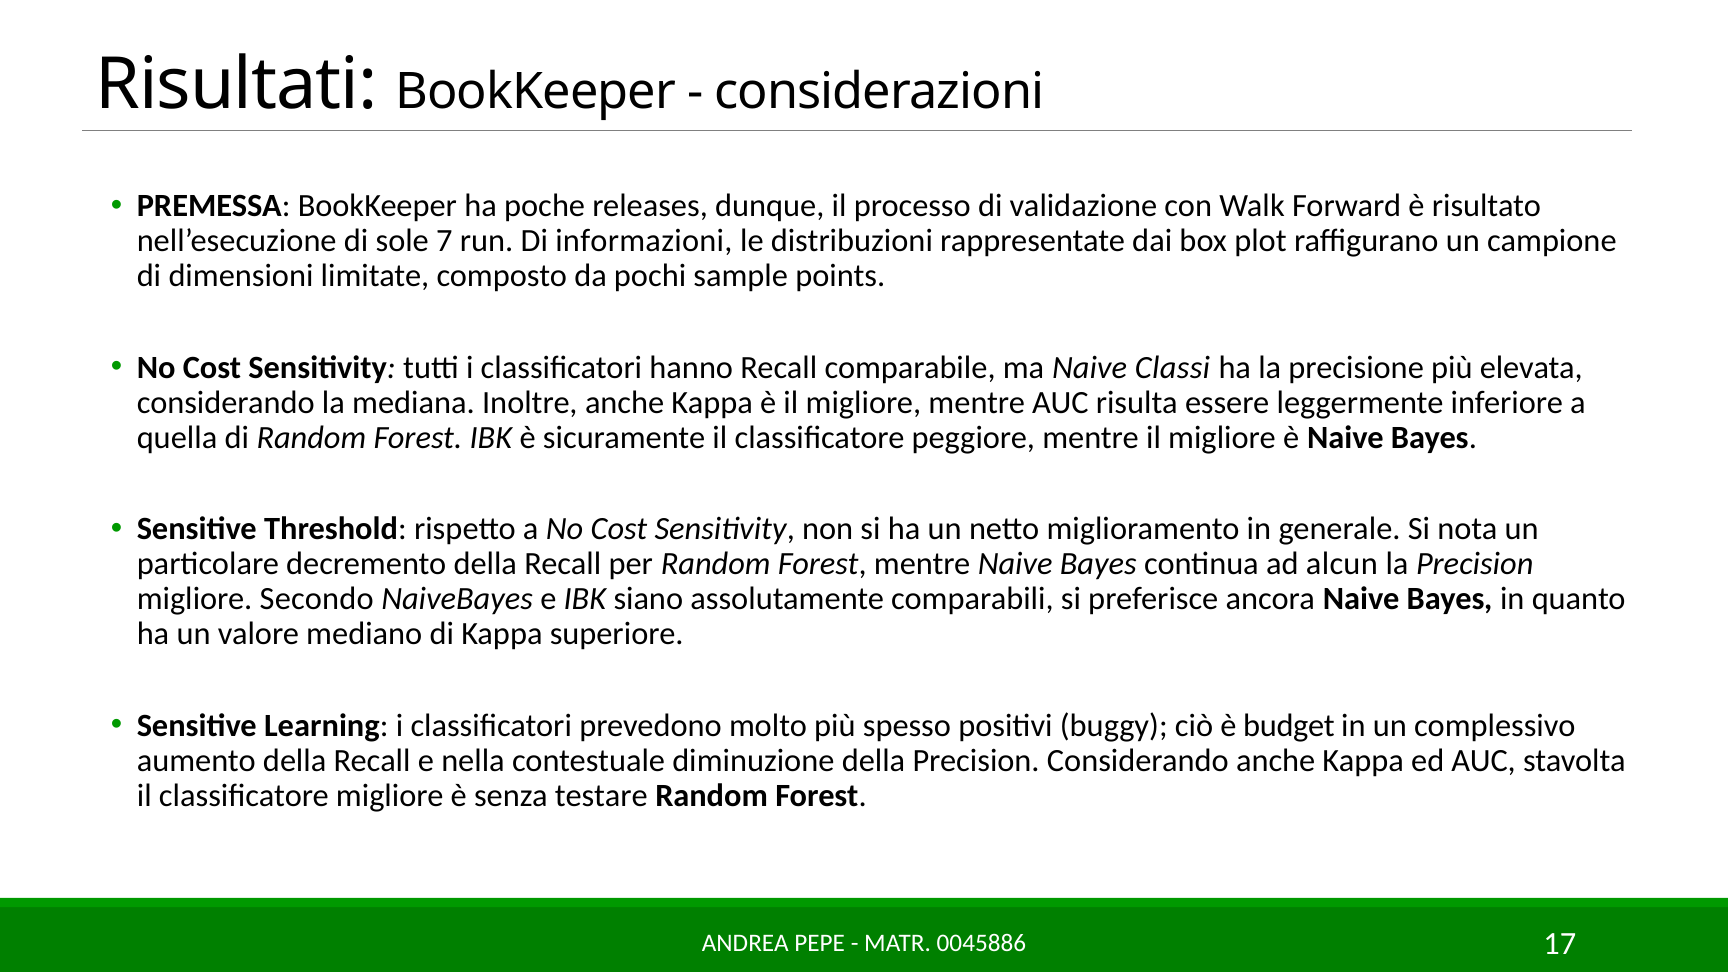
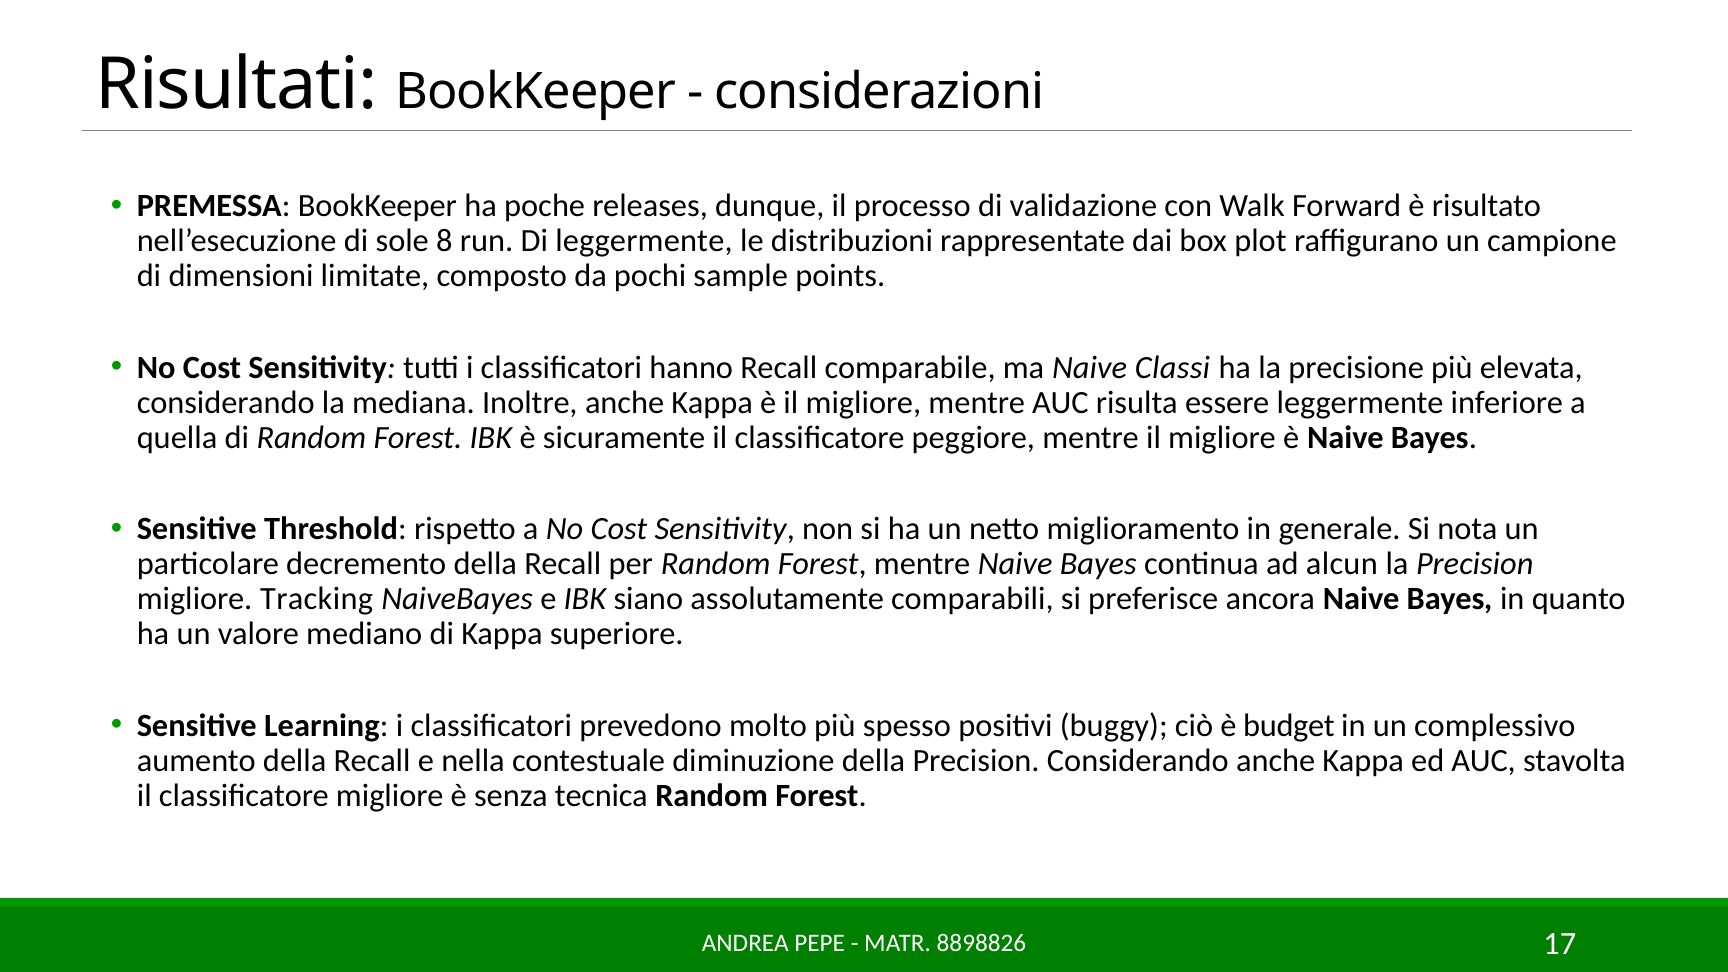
7: 7 -> 8 (444, 241)
Di informazioni: informazioni -> leggermente (644, 241)
Secondo: Secondo -> Tracking (317, 599)
testare: testare -> tecnica (601, 796)
0045886: 0045886 -> 8898826 (981, 943)
